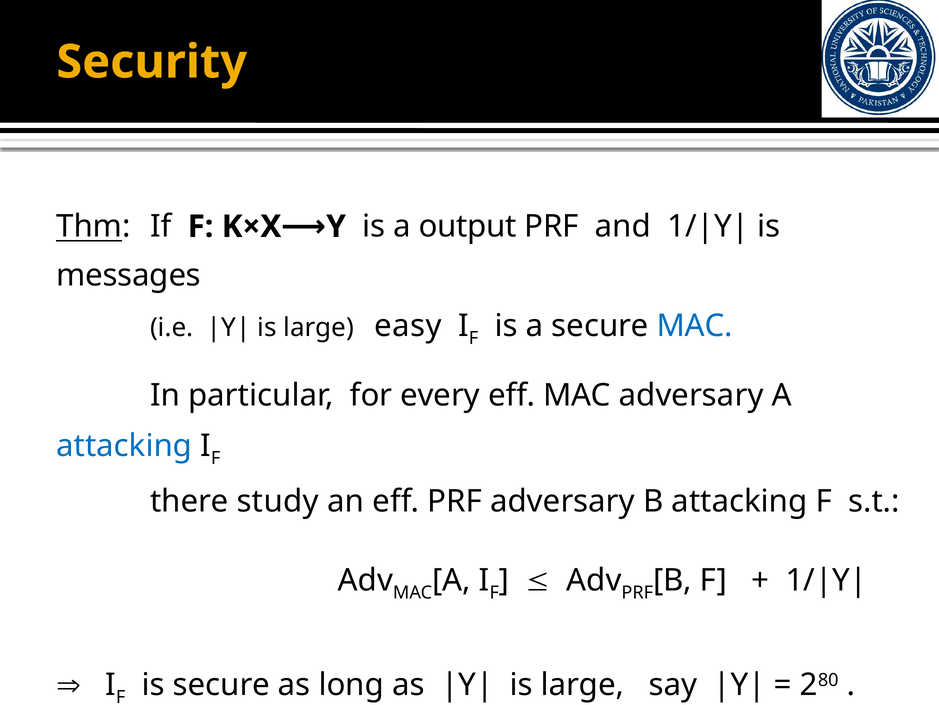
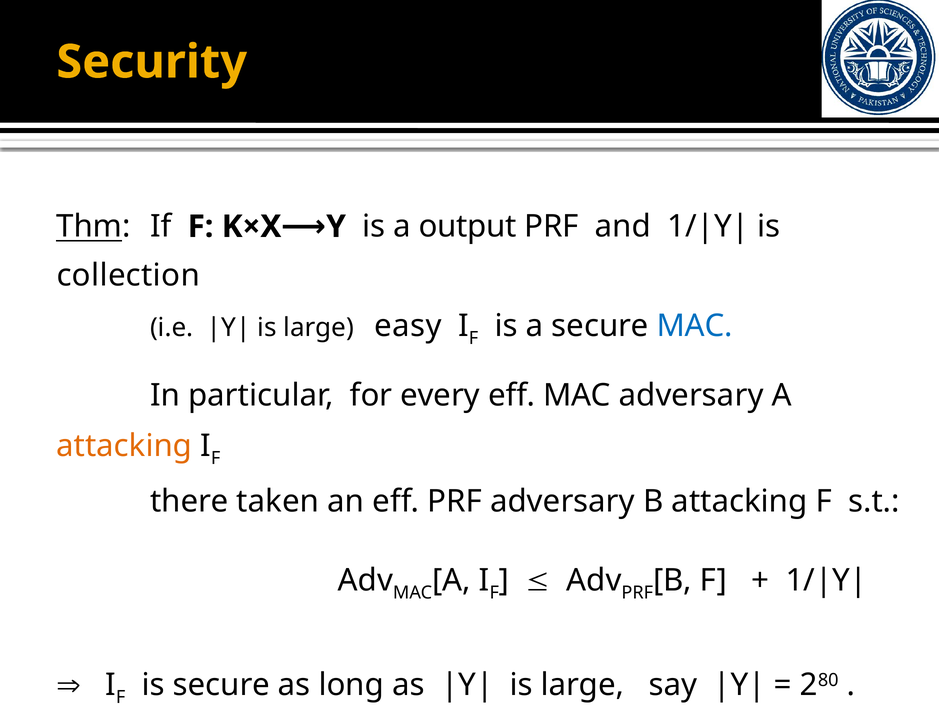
messages: messages -> collection (128, 275)
attacking colour: blue -> orange (124, 445)
study: study -> taken (278, 501)
